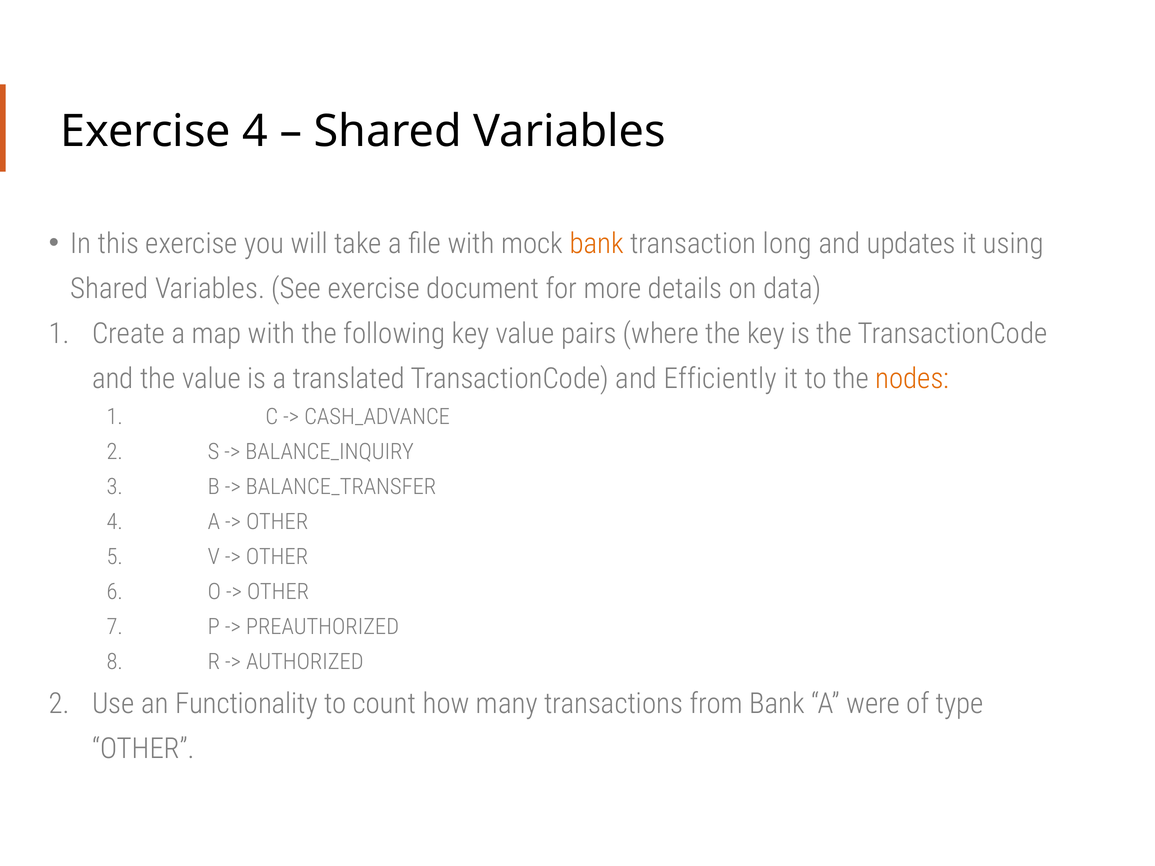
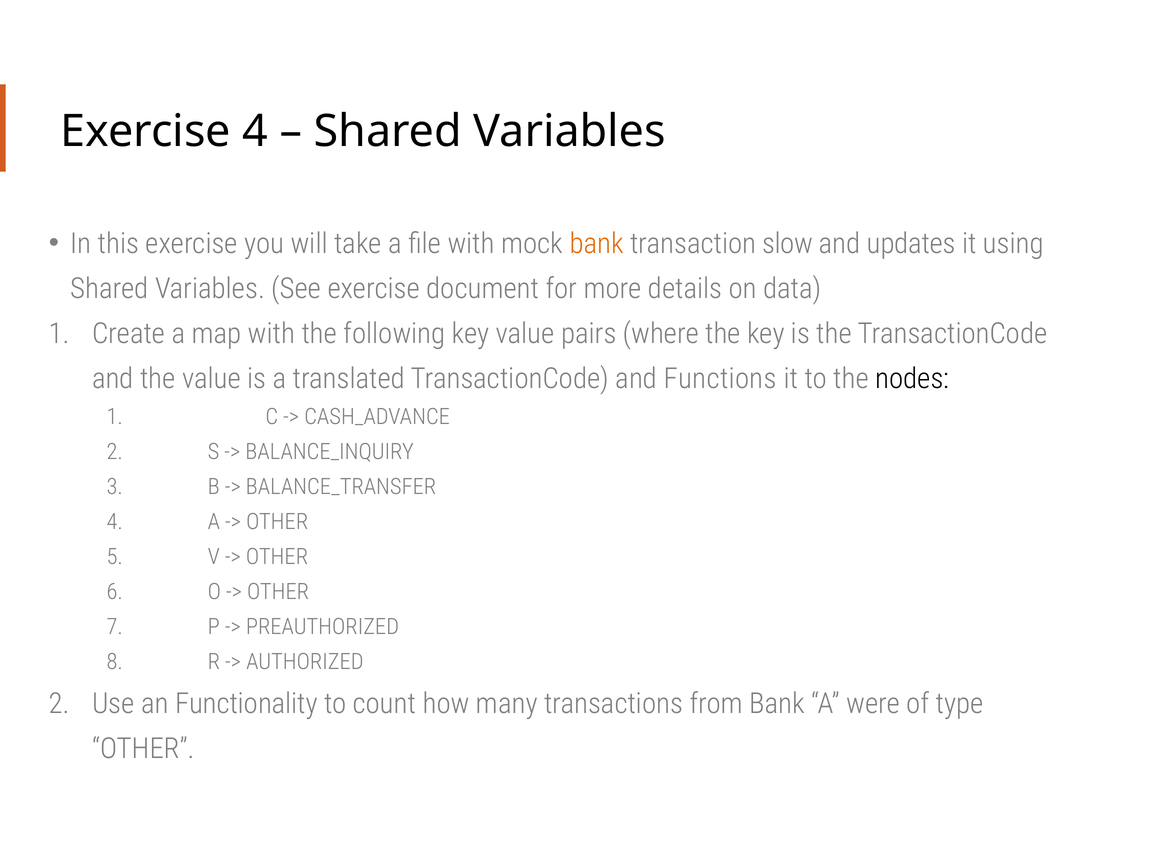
long: long -> slow (788, 244)
Efficiently: Efficiently -> Functions (720, 379)
nodes colour: orange -> black (912, 379)
